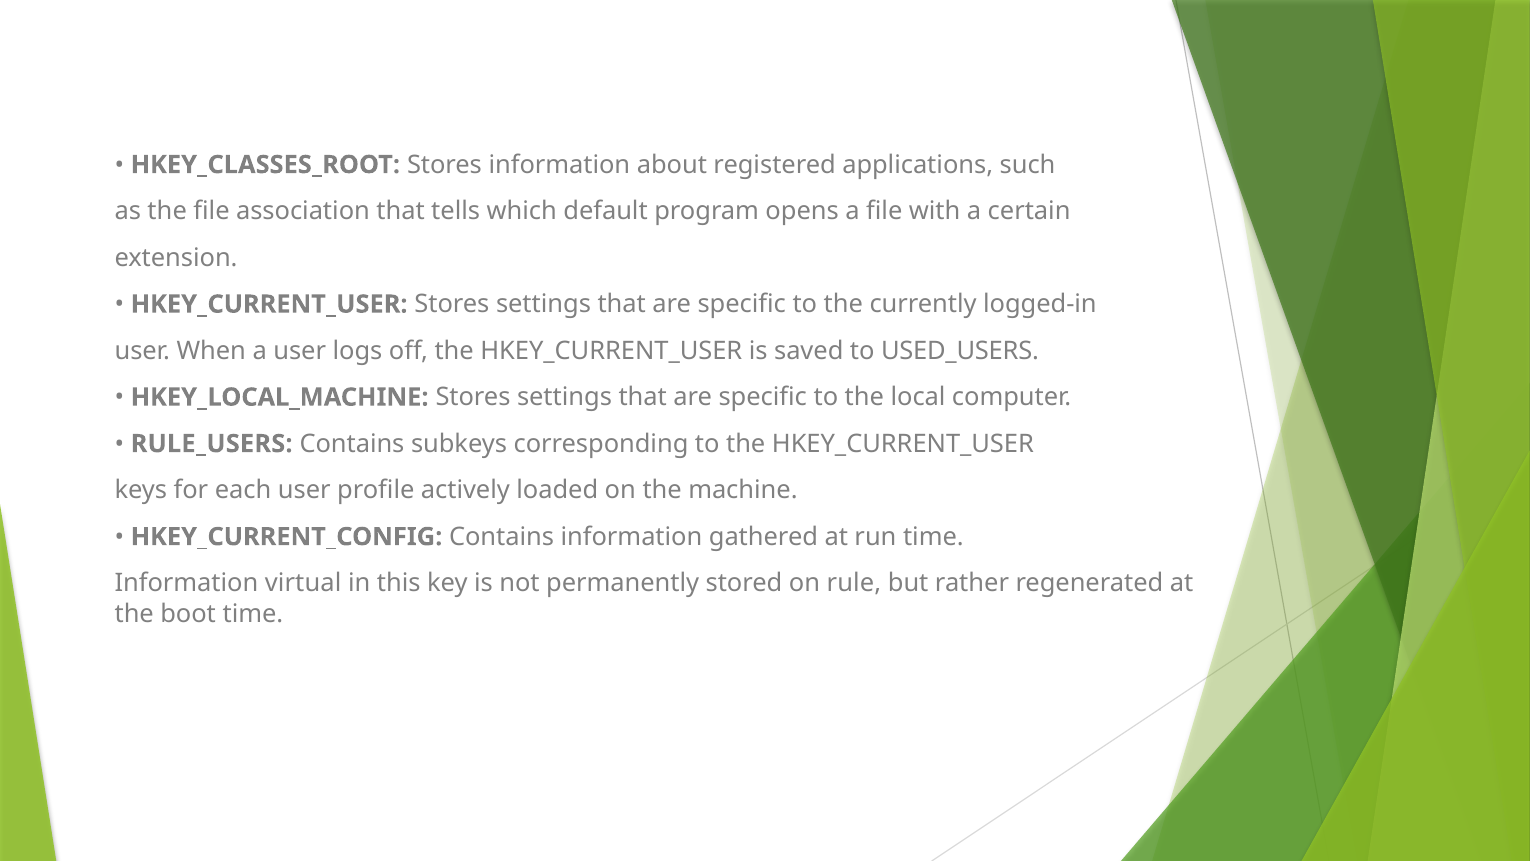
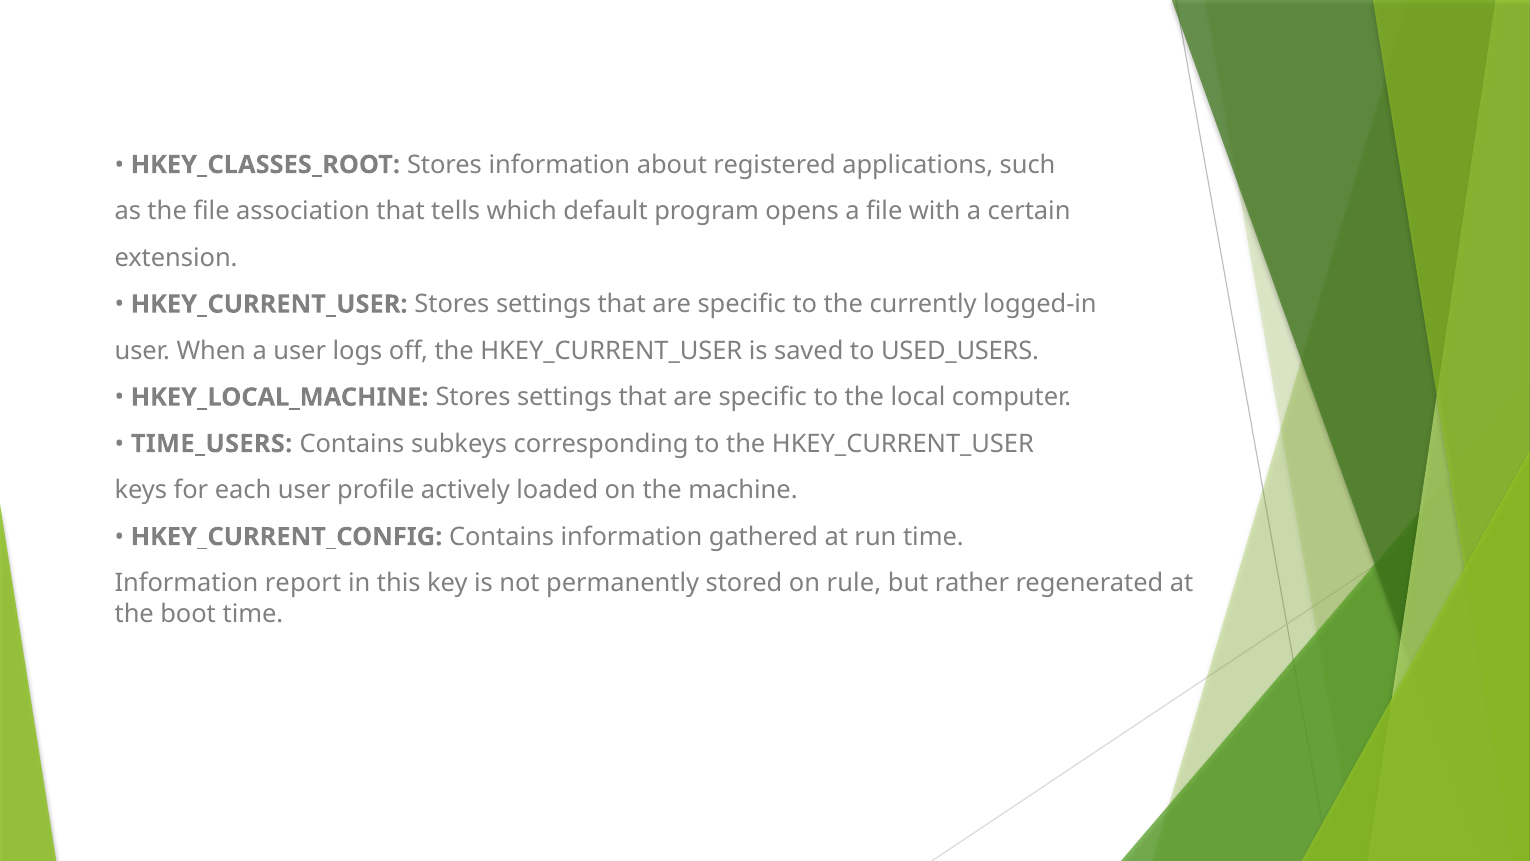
RULE_USERS: RULE_USERS -> TIME_USERS (212, 444)
virtual: virtual -> report (303, 583)
